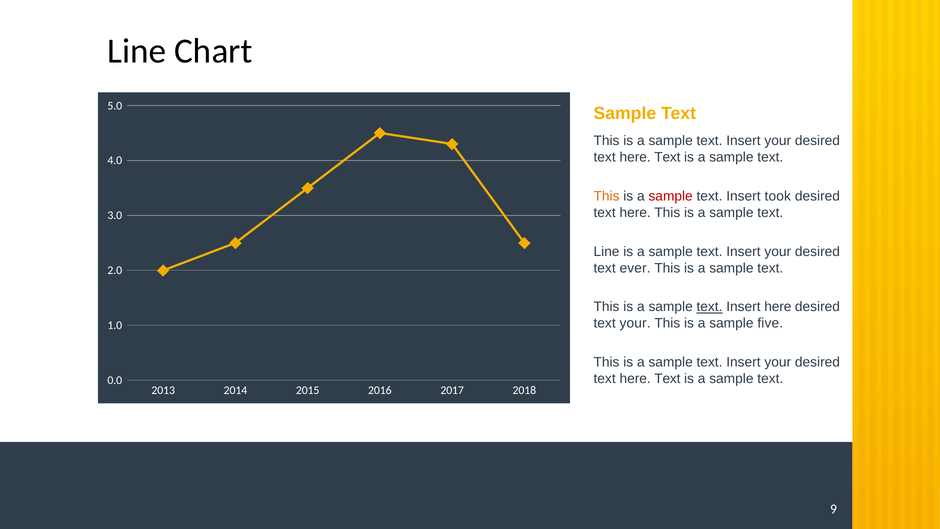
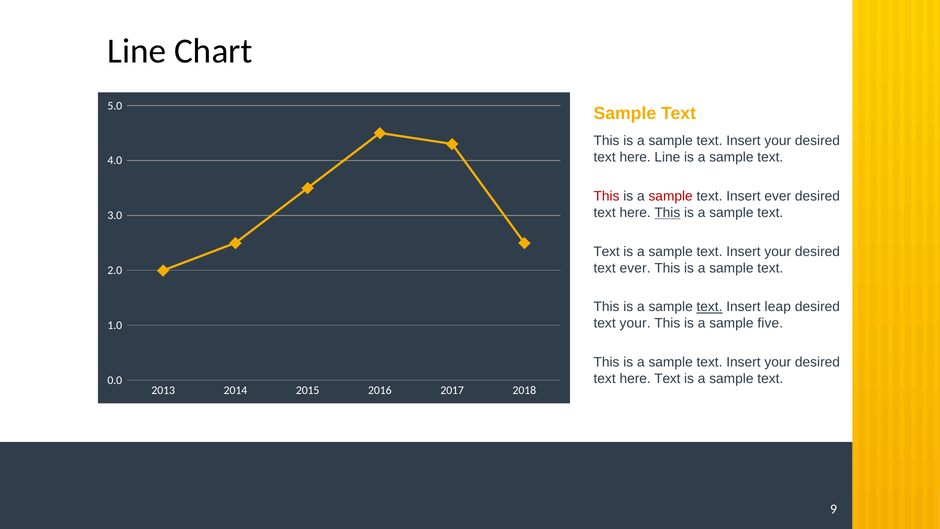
Text: Text -> Line (667, 157)
This colour: orange -> red (607, 196)
Insert took: took -> ever (778, 196)
This underline: none -> present (667, 213)
Line: Line -> Text (607, 252)
Insert here: here -> leap (778, 307)
